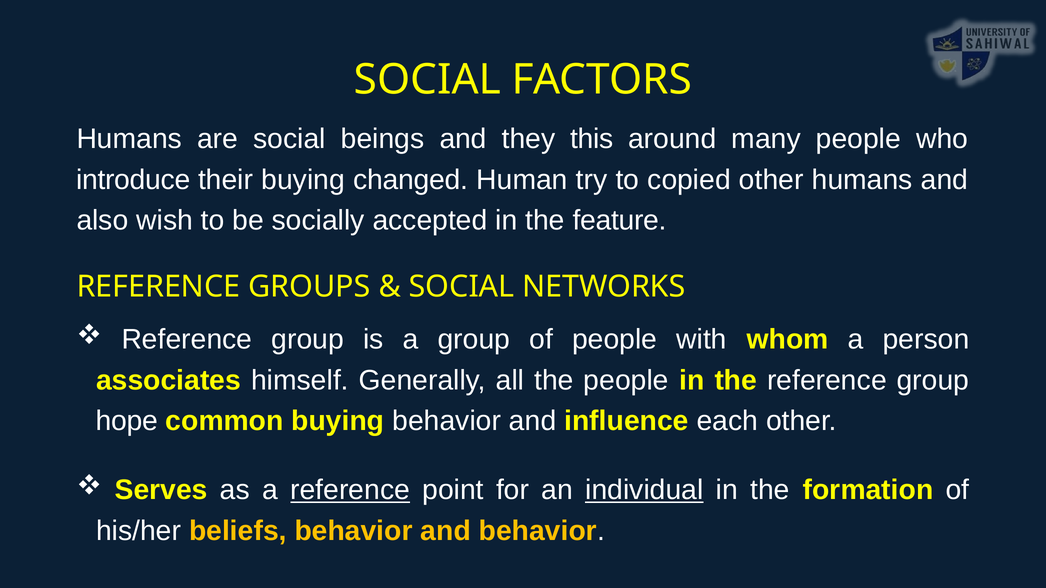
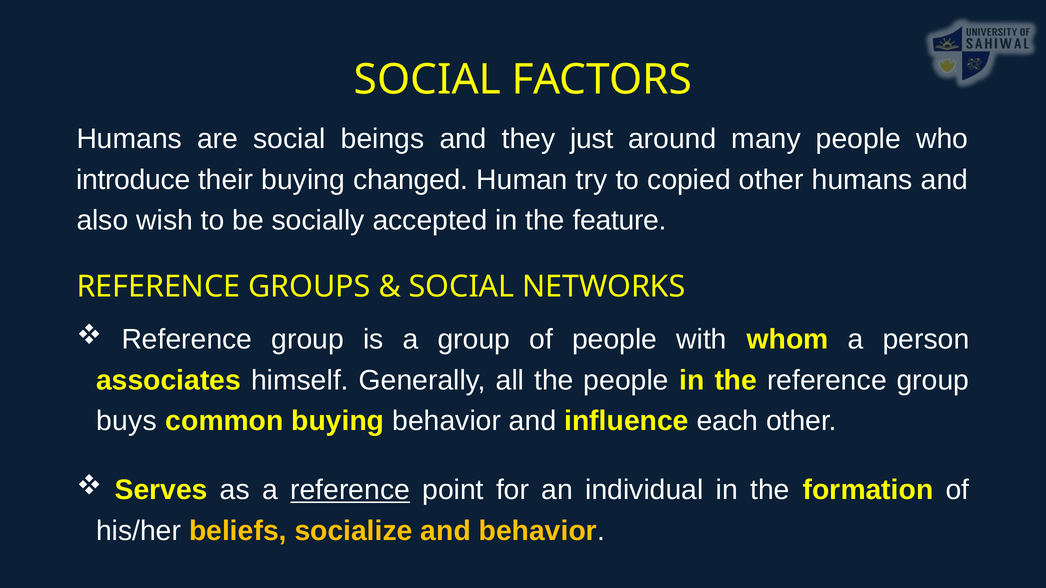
this: this -> just (592, 139)
hope: hope -> buys (127, 421)
individual underline: present -> none (644, 490)
beliefs behavior: behavior -> socialize (354, 531)
